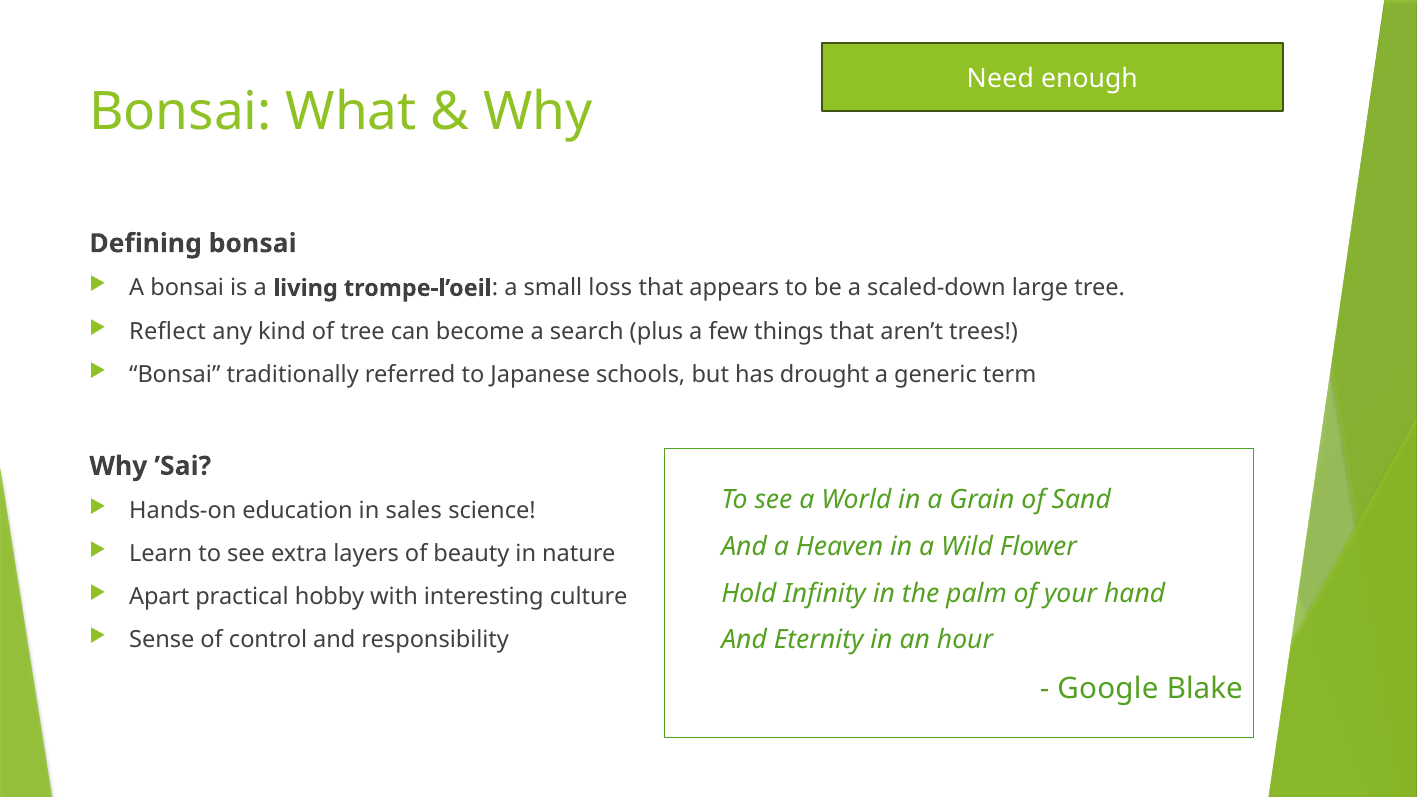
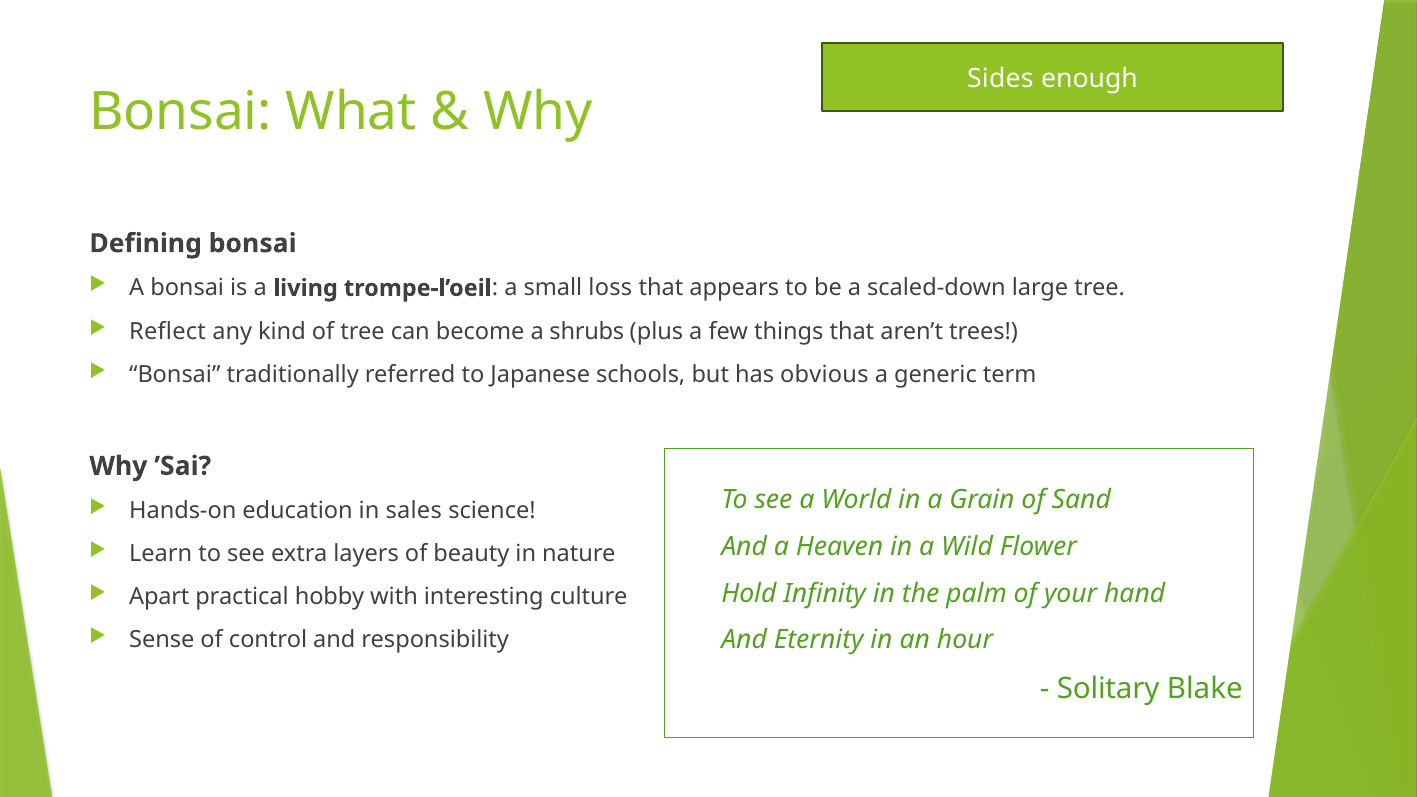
Need: Need -> Sides (1000, 79)
search: search -> shrubs (587, 331)
drought: drought -> obvious (824, 374)
Google: Google -> Solitary (1108, 689)
